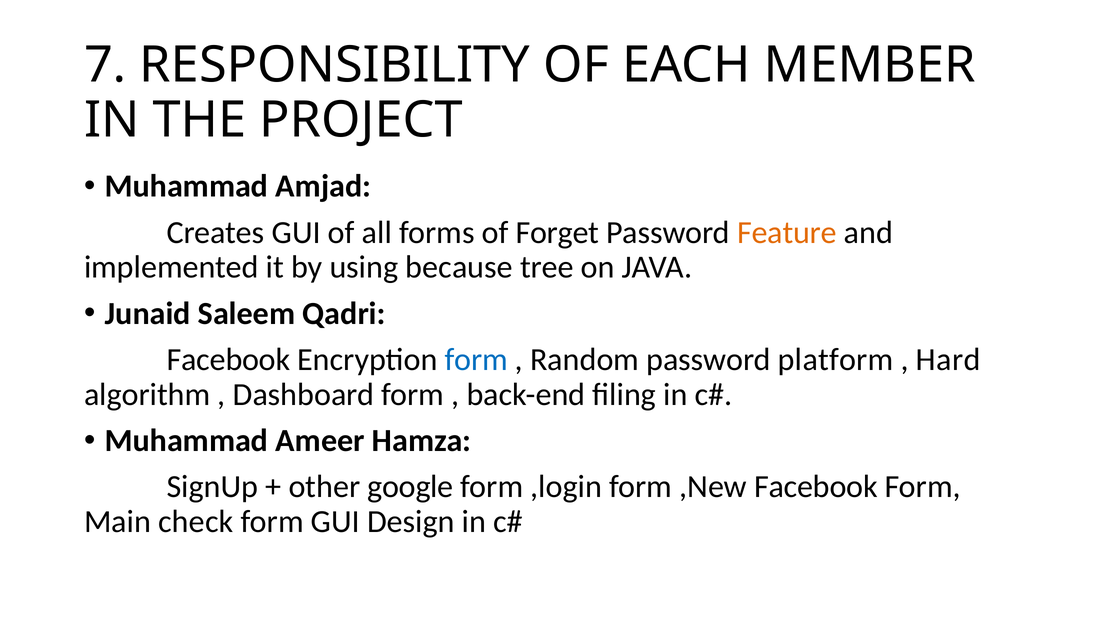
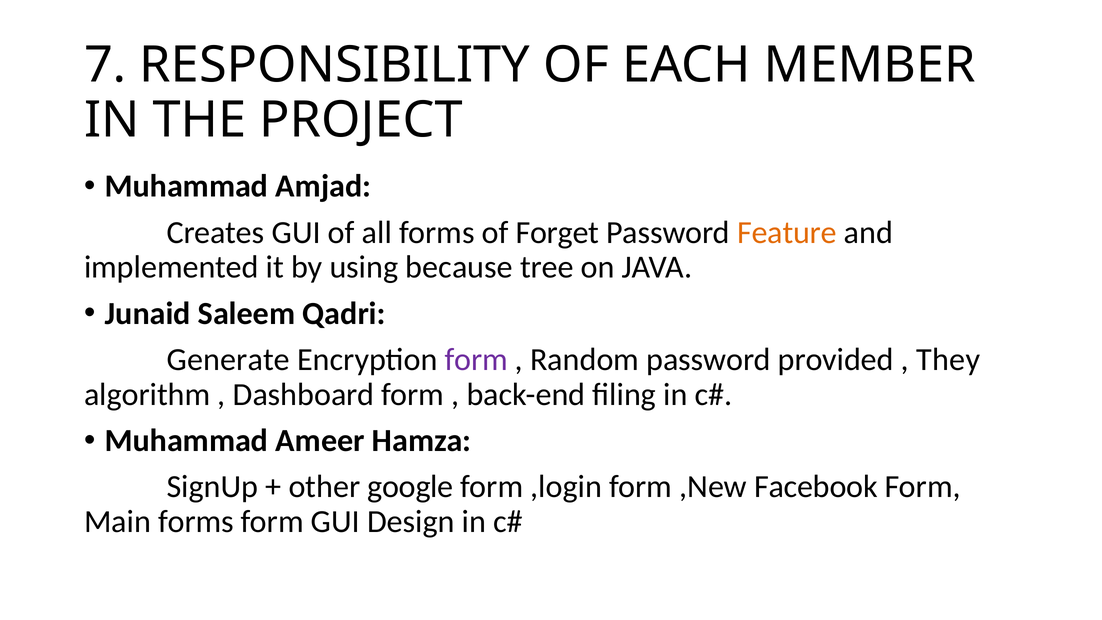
Facebook: Facebook -> Generate (228, 360)
form colour: blue -> purple (476, 360)
platform: platform -> provided (836, 360)
Hard: Hard -> They (948, 360)
Main check: check -> forms (196, 522)
